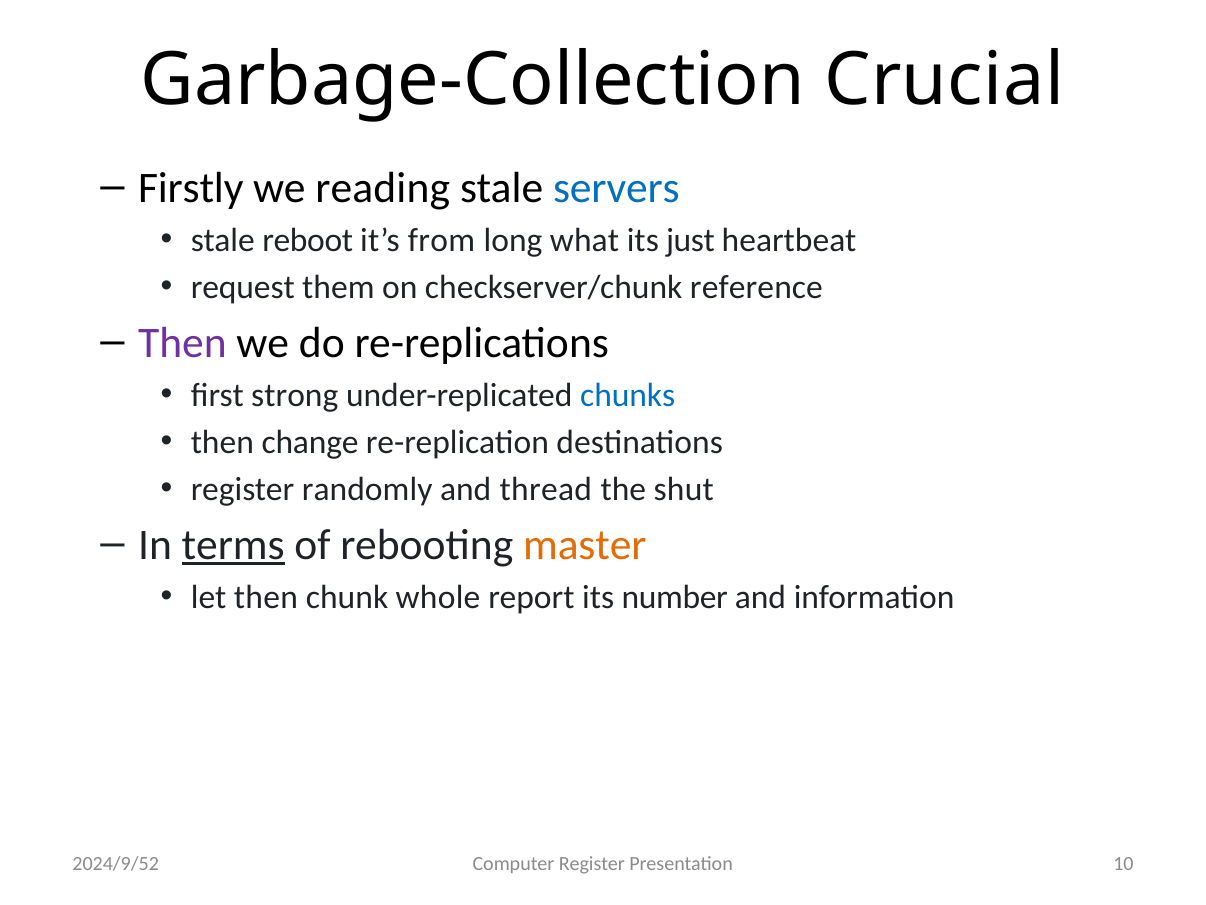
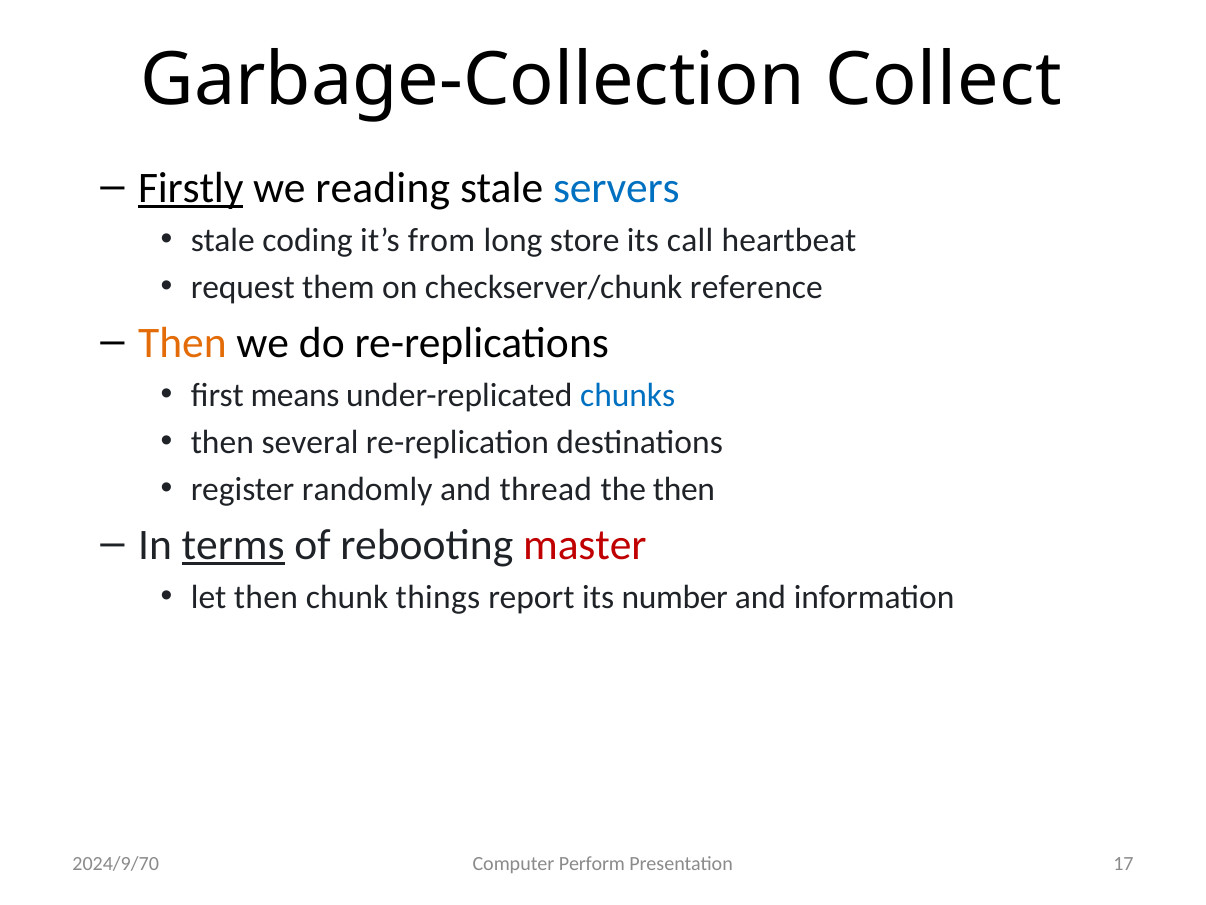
Crucial: Crucial -> Collect (944, 81)
Firstly underline: none -> present (191, 188)
reboot: reboot -> coding (308, 240)
what: what -> store (585, 240)
just: just -> call (690, 240)
Then colour: purple -> orange (182, 343)
strong: strong -> means (295, 395)
change: change -> several (310, 442)
the shut: shut -> then (684, 489)
master colour: orange -> red (585, 545)
whole: whole -> things (438, 597)
Computer Register: Register -> Perform (592, 864)
10: 10 -> 17 (1123, 864)
2024/9/52: 2024/9/52 -> 2024/9/70 (116, 864)
